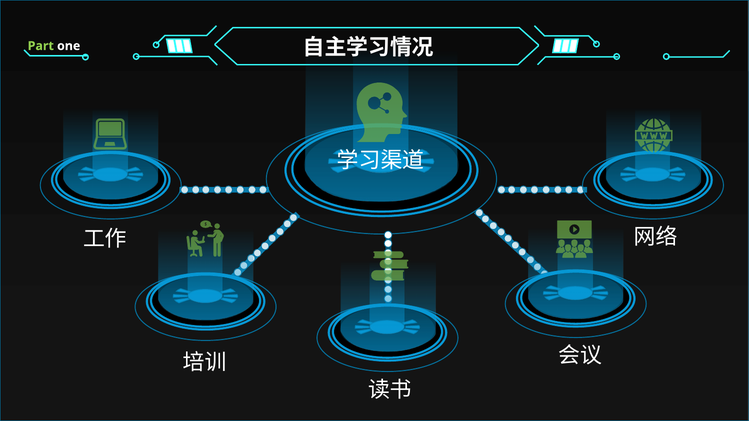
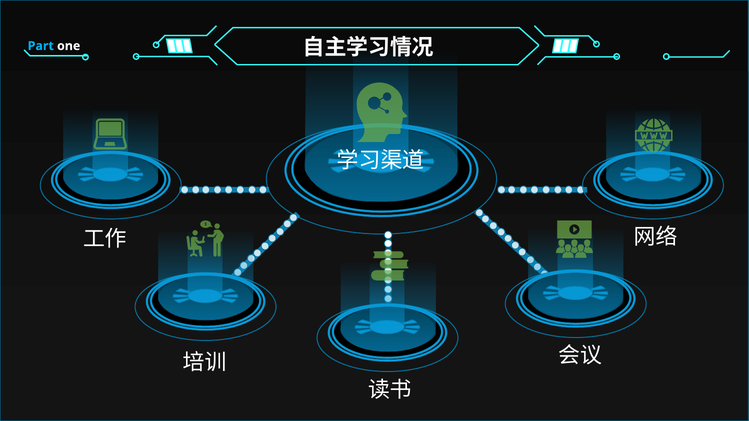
Part colour: light green -> light blue (41, 46)
